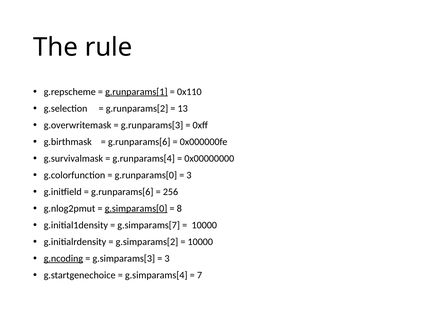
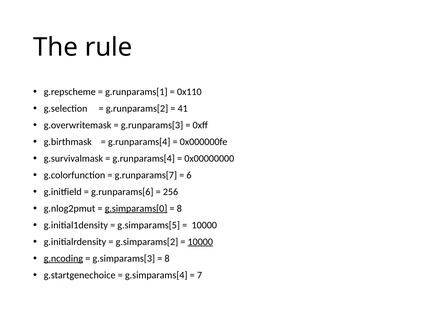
g.runparams[1 underline: present -> none (136, 92)
13: 13 -> 41 (183, 108)
g.runparams[6: g.runparams[6 -> g.runparams[4 (139, 142)
g.runparams[0: g.runparams[0 -> g.runparams[7 (146, 175)
3: 3 -> 6 (189, 175)
g.simparams[7: g.simparams[7 -> g.simparams[5 (149, 225)
10000 underline: none -> present (200, 241)
3: 3 -> 8 (167, 258)
